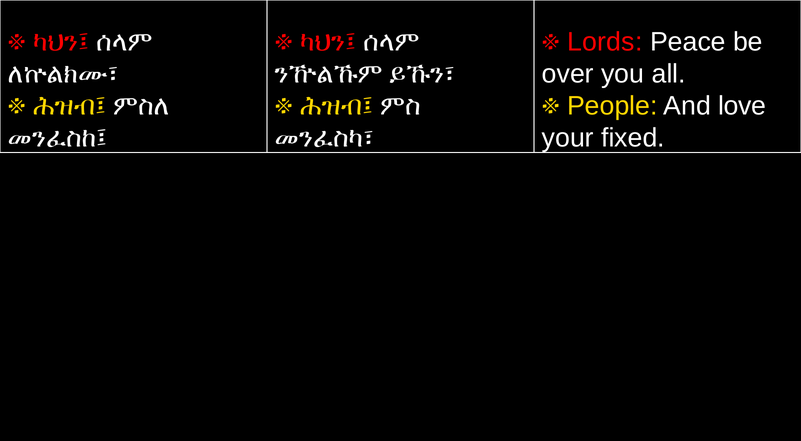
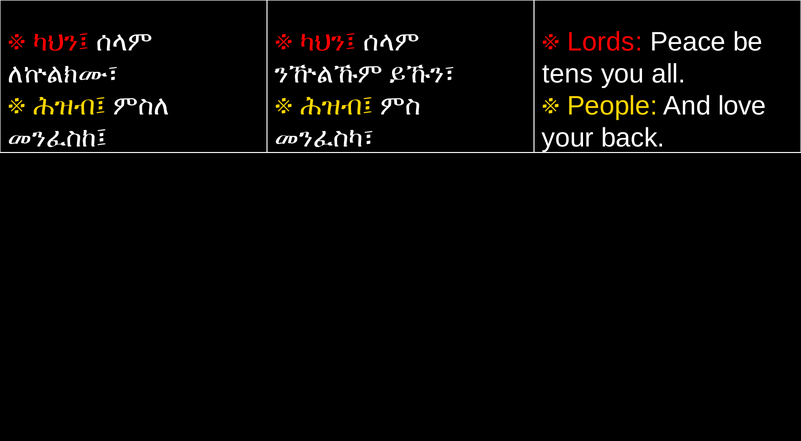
over: over -> tens (568, 74)
fixed: fixed -> back (633, 138)
